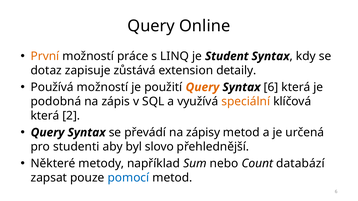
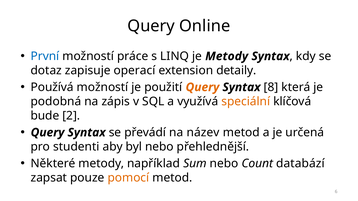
První colour: orange -> blue (45, 56)
je Student: Student -> Metody (227, 56)
zůstává: zůstává -> operací (135, 71)
Syntax 6: 6 -> 8 (271, 87)
která: která -> bude (45, 116)
zápisy: zápisy -> název (203, 133)
byl slovo: slovo -> nebo (159, 147)
pomocí colour: blue -> orange (128, 178)
